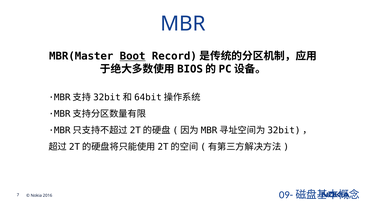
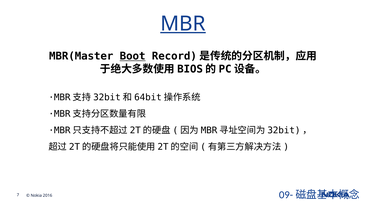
MBR underline: none -> present (183, 24)
